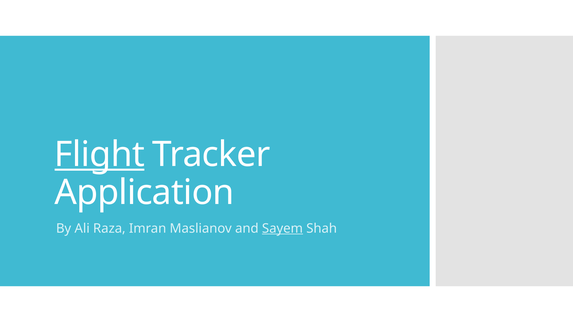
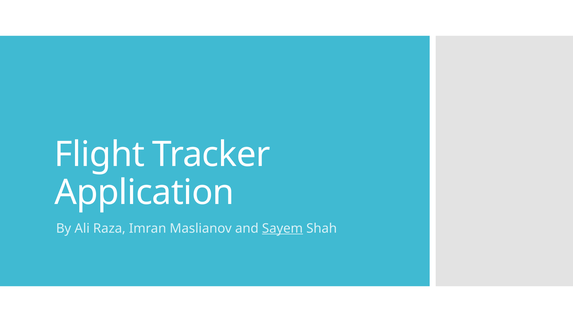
Flight underline: present -> none (100, 155)
